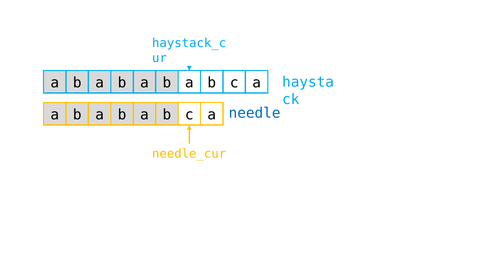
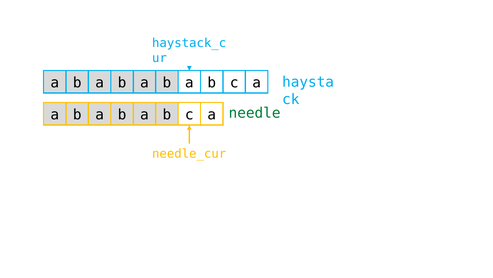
needle colour: blue -> green (255, 113)
